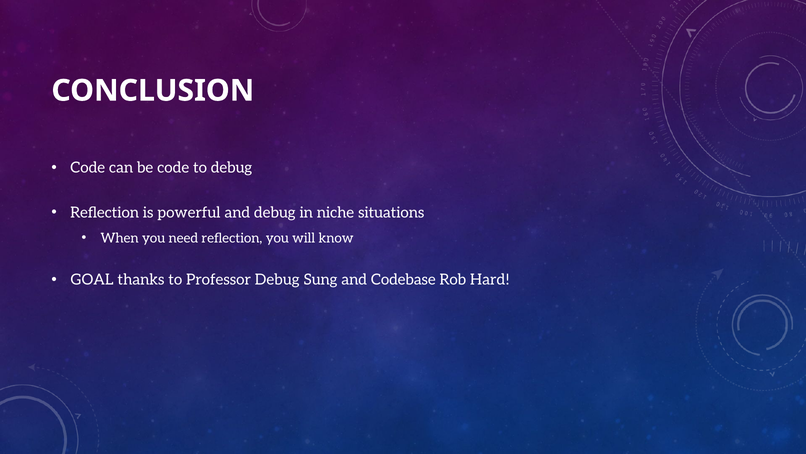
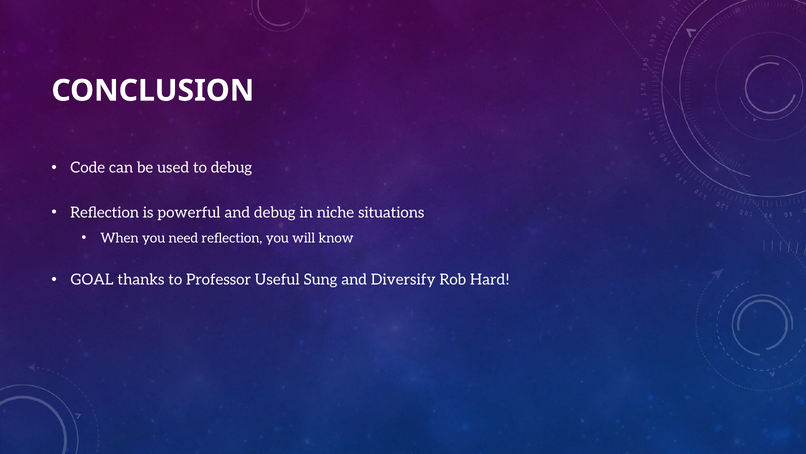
be code: code -> used (173, 168)
Professor Debug: Debug -> Useful (277, 279)
Codebase: Codebase -> Diversify (403, 279)
